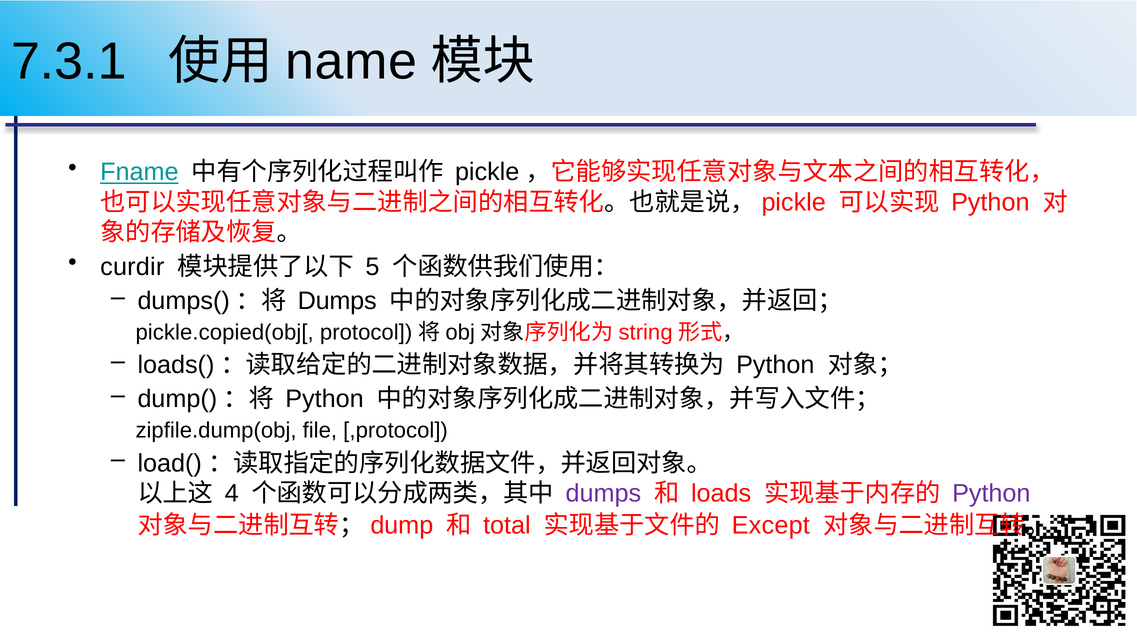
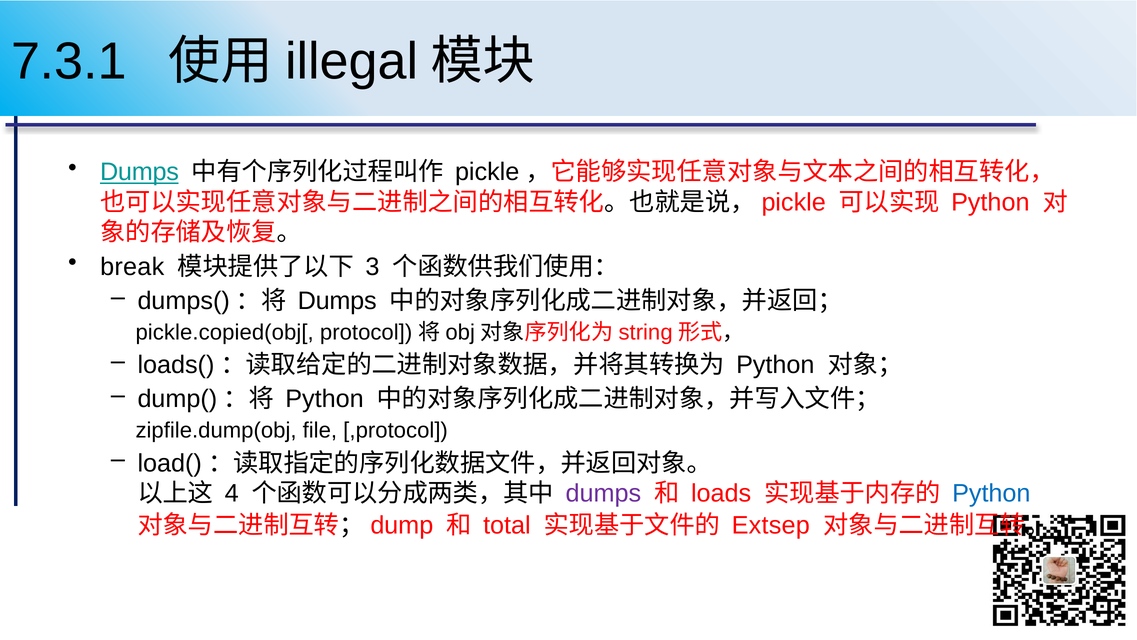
name: name -> illegal (352, 62)
Fname: Fname -> Dumps (139, 172)
curdir: curdir -> break (132, 267)
5: 5 -> 3 (372, 267)
Python colour: purple -> blue (991, 493)
Except: Except -> Extsep (771, 525)
